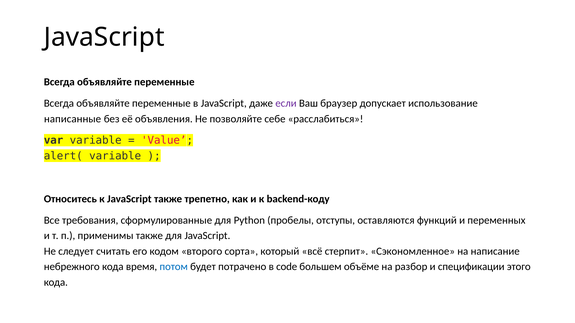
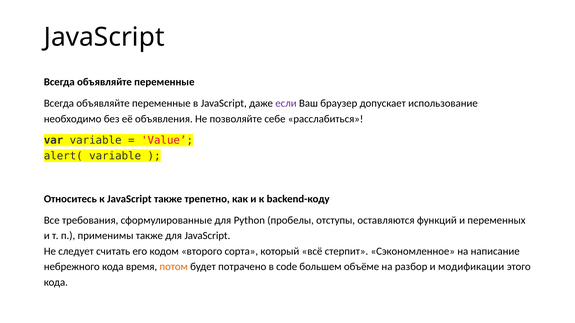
написанные: написанные -> необходимо (73, 119)
потом colour: blue -> orange (174, 267)
спецификации: спецификации -> модификации (471, 267)
